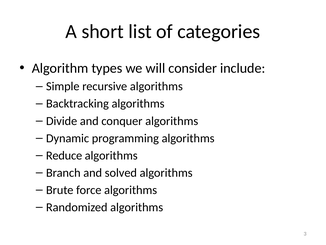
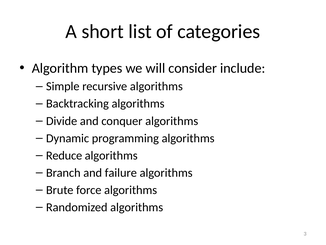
solved: solved -> failure (121, 172)
